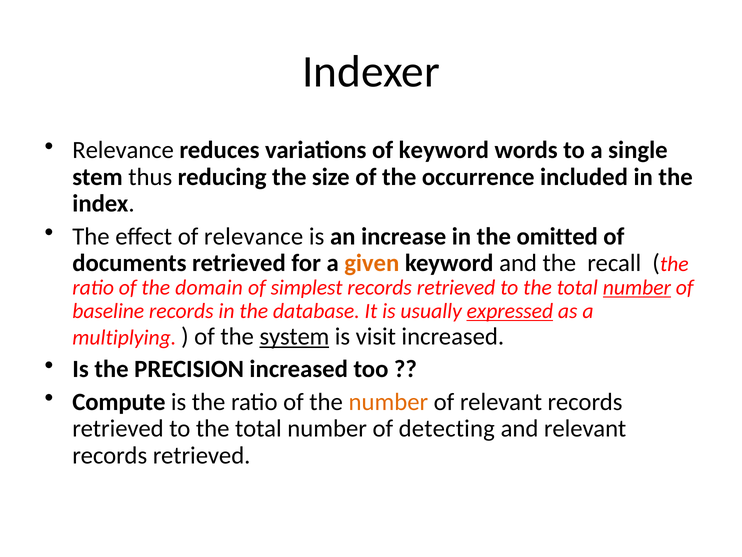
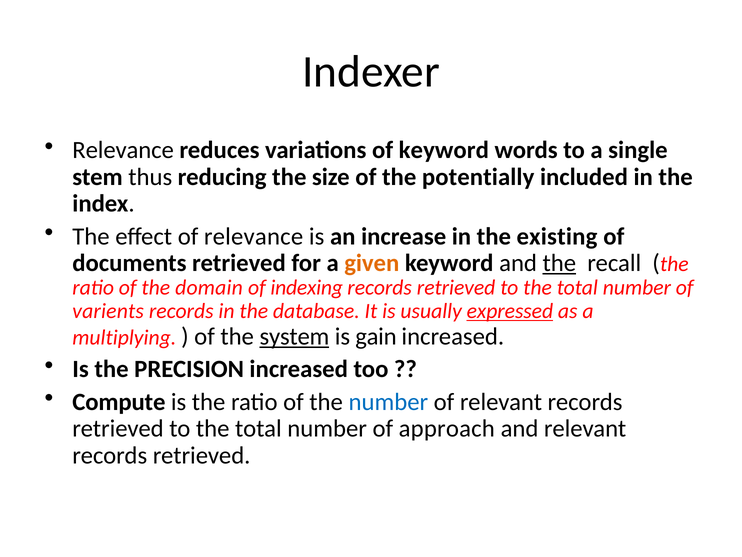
occurrence: occurrence -> potentially (478, 177)
omitted: omitted -> existing (557, 236)
the underline: none -> present (559, 263)
simplest: simplest -> indexing (307, 287)
number underline: present -> none (637, 287)
baseline: baseline -> varients (108, 311)
visit: visit -> gain (376, 336)
number colour: orange -> blue (388, 402)
detecting: detecting -> approach (447, 428)
